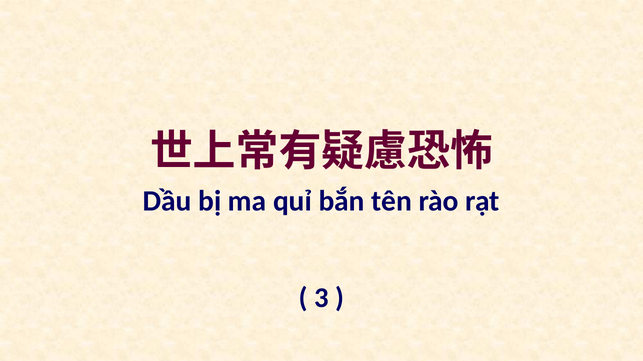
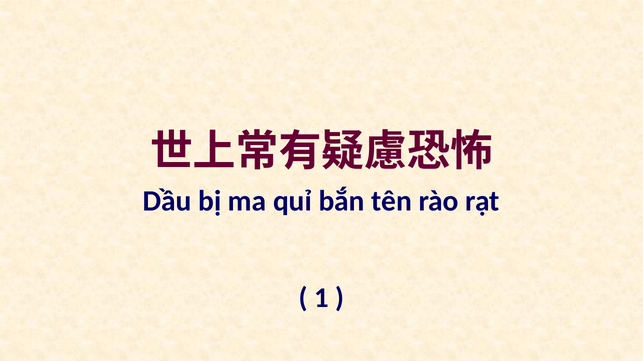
3: 3 -> 1 (321, 299)
